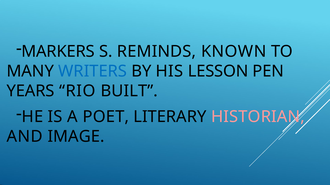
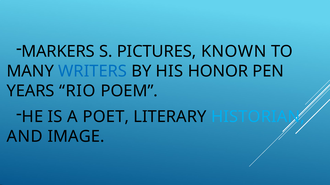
REMINDS: REMINDS -> PICTURES (157, 52)
LESSON: LESSON -> HONOR (218, 71)
BUILT: BUILT -> POEM (129, 91)
HISTORIAN colour: pink -> light blue (258, 117)
